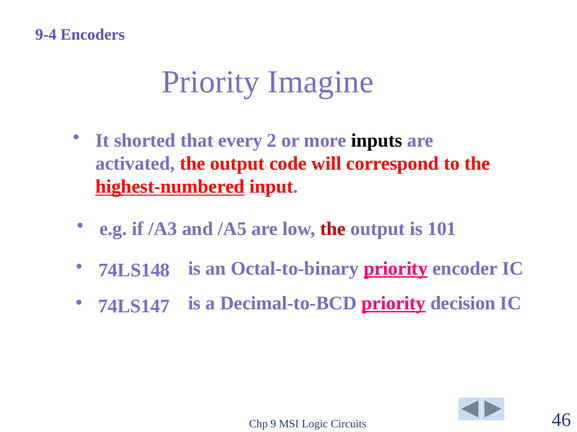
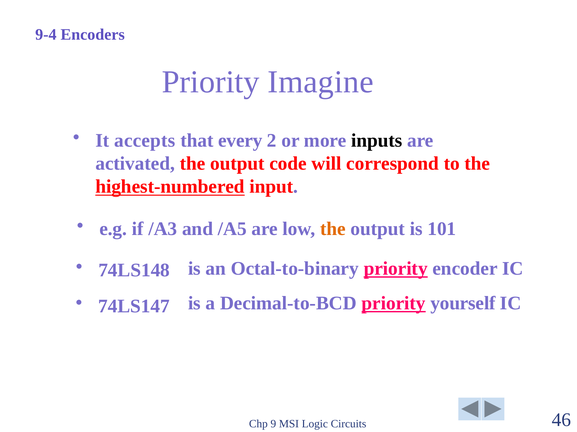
shorted: shorted -> accepts (145, 141)
the colour: red -> orange (333, 229)
decision: decision -> yourself (463, 304)
